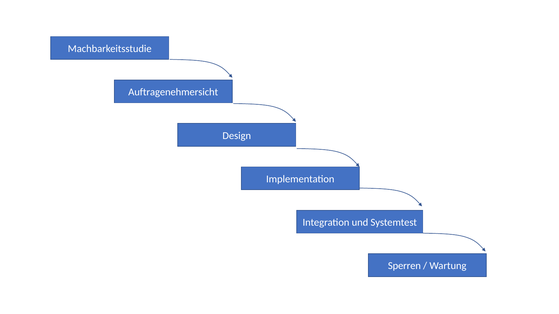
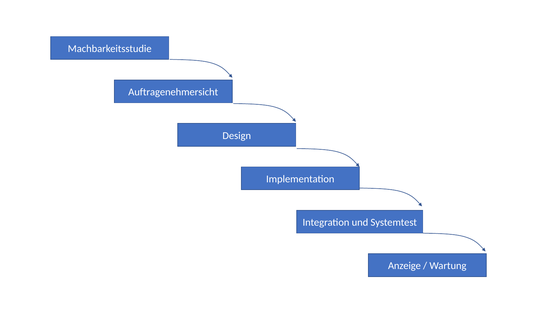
Sperren: Sperren -> Anzeige (404, 266)
